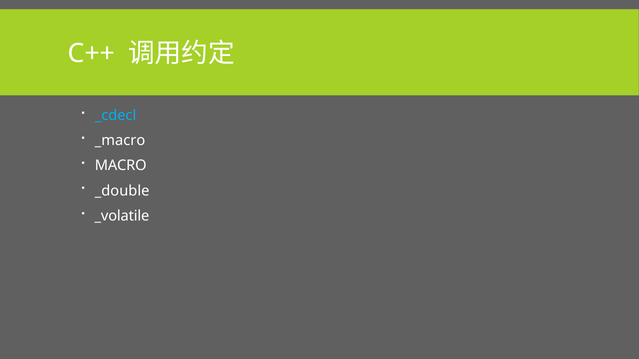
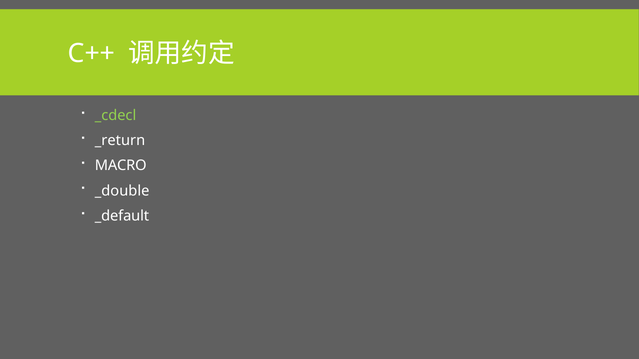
_cdecl colour: light blue -> light green (116, 116)
_macro: _macro -> _return (120, 141)
_volatile: _volatile -> _default (122, 216)
